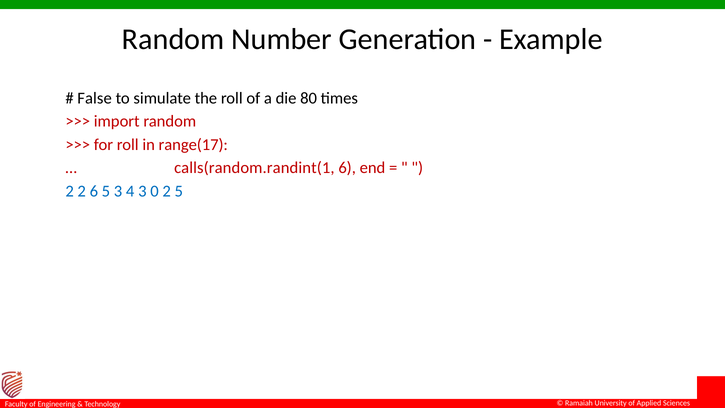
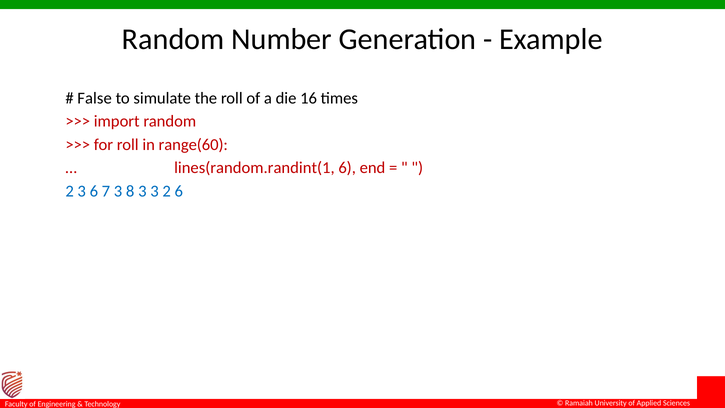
80: 80 -> 16 (309, 98)
range(17: range(17 -> range(60 (193, 145)
calls(random.randint(1: calls(random.randint(1 -> lines(random.randint(1 (254, 168)
2 2: 2 -> 3 (82, 191)
6 5: 5 -> 7 (106, 191)
4: 4 -> 8 (130, 191)
3 0: 0 -> 3 (154, 191)
2 5: 5 -> 6 (179, 191)
